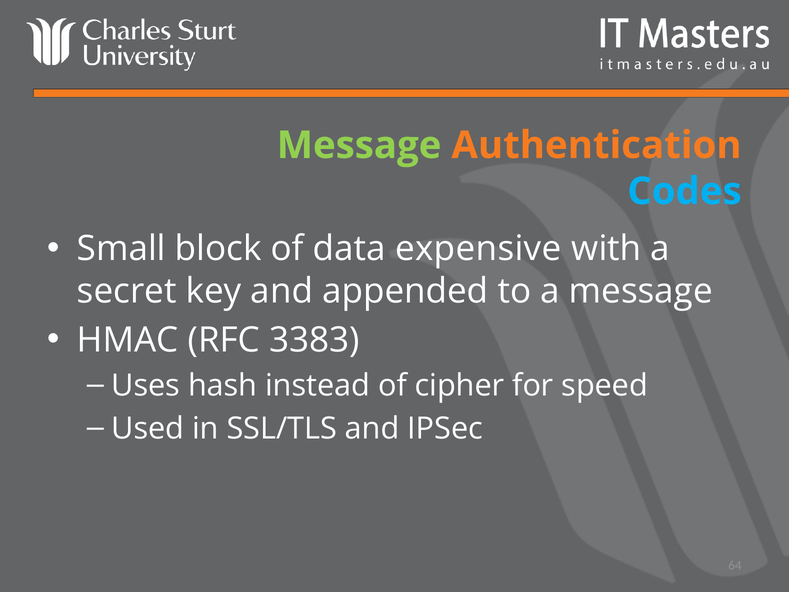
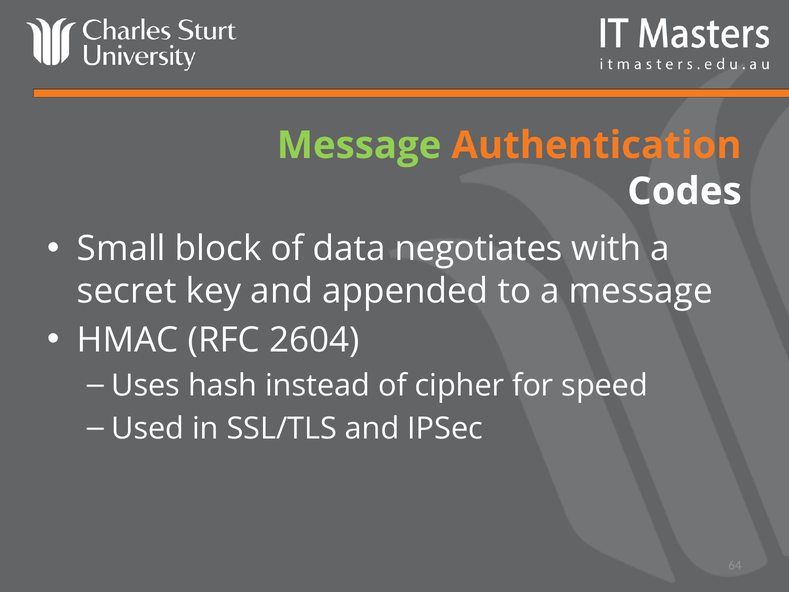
Codes colour: light blue -> white (684, 191)
expensive: expensive -> negotiates (479, 249)
3383: 3383 -> 2604 (314, 340)
